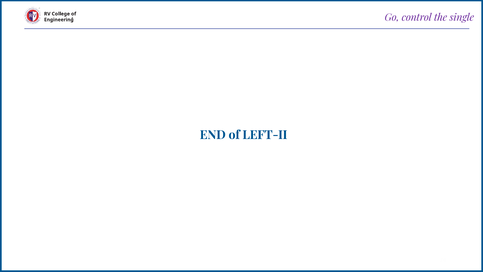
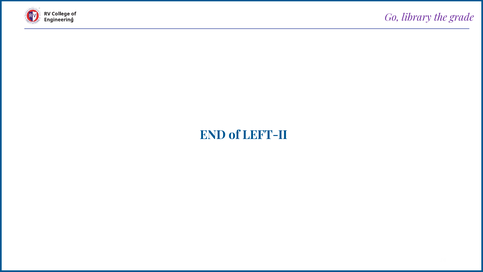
control: control -> library (417, 17)
single: single -> grade (462, 17)
